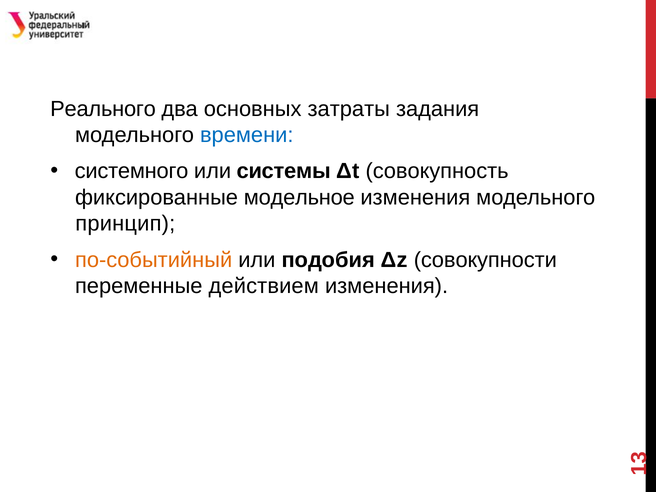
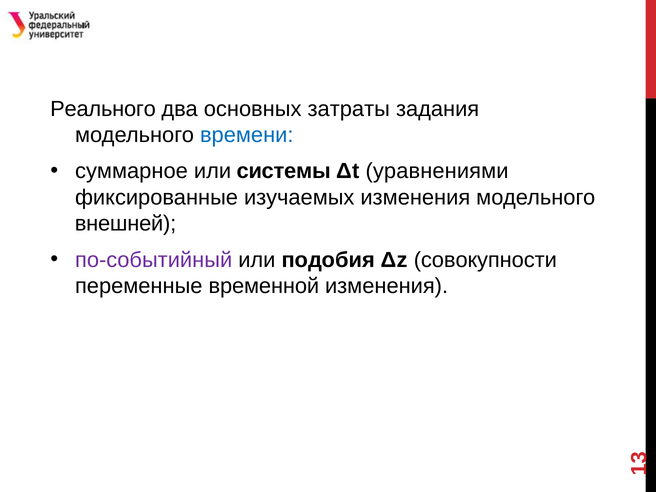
системного: системного -> суммарное (131, 171)
совокупность: совокупность -> уравнениями (437, 171)
модельное: модельное -> изучаемых (299, 198)
принцип: принцип -> внешней (126, 224)
по-событийный colour: orange -> purple (154, 260)
действием: действием -> временной (264, 286)
